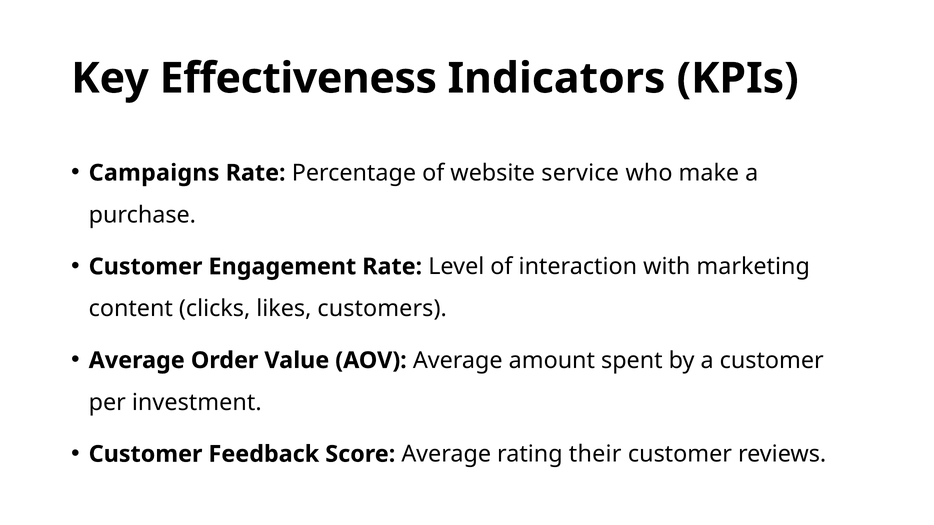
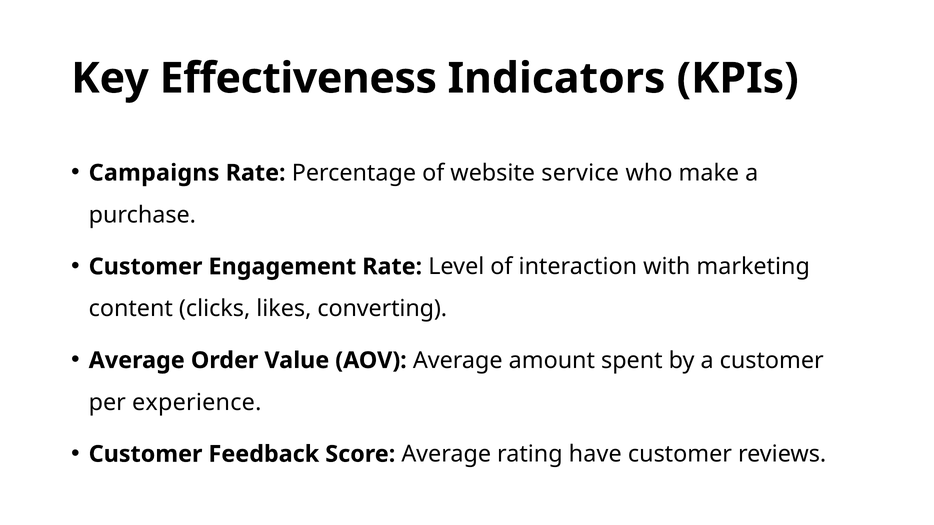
customers: customers -> converting (382, 309)
investment: investment -> experience (197, 403)
their: their -> have (595, 454)
